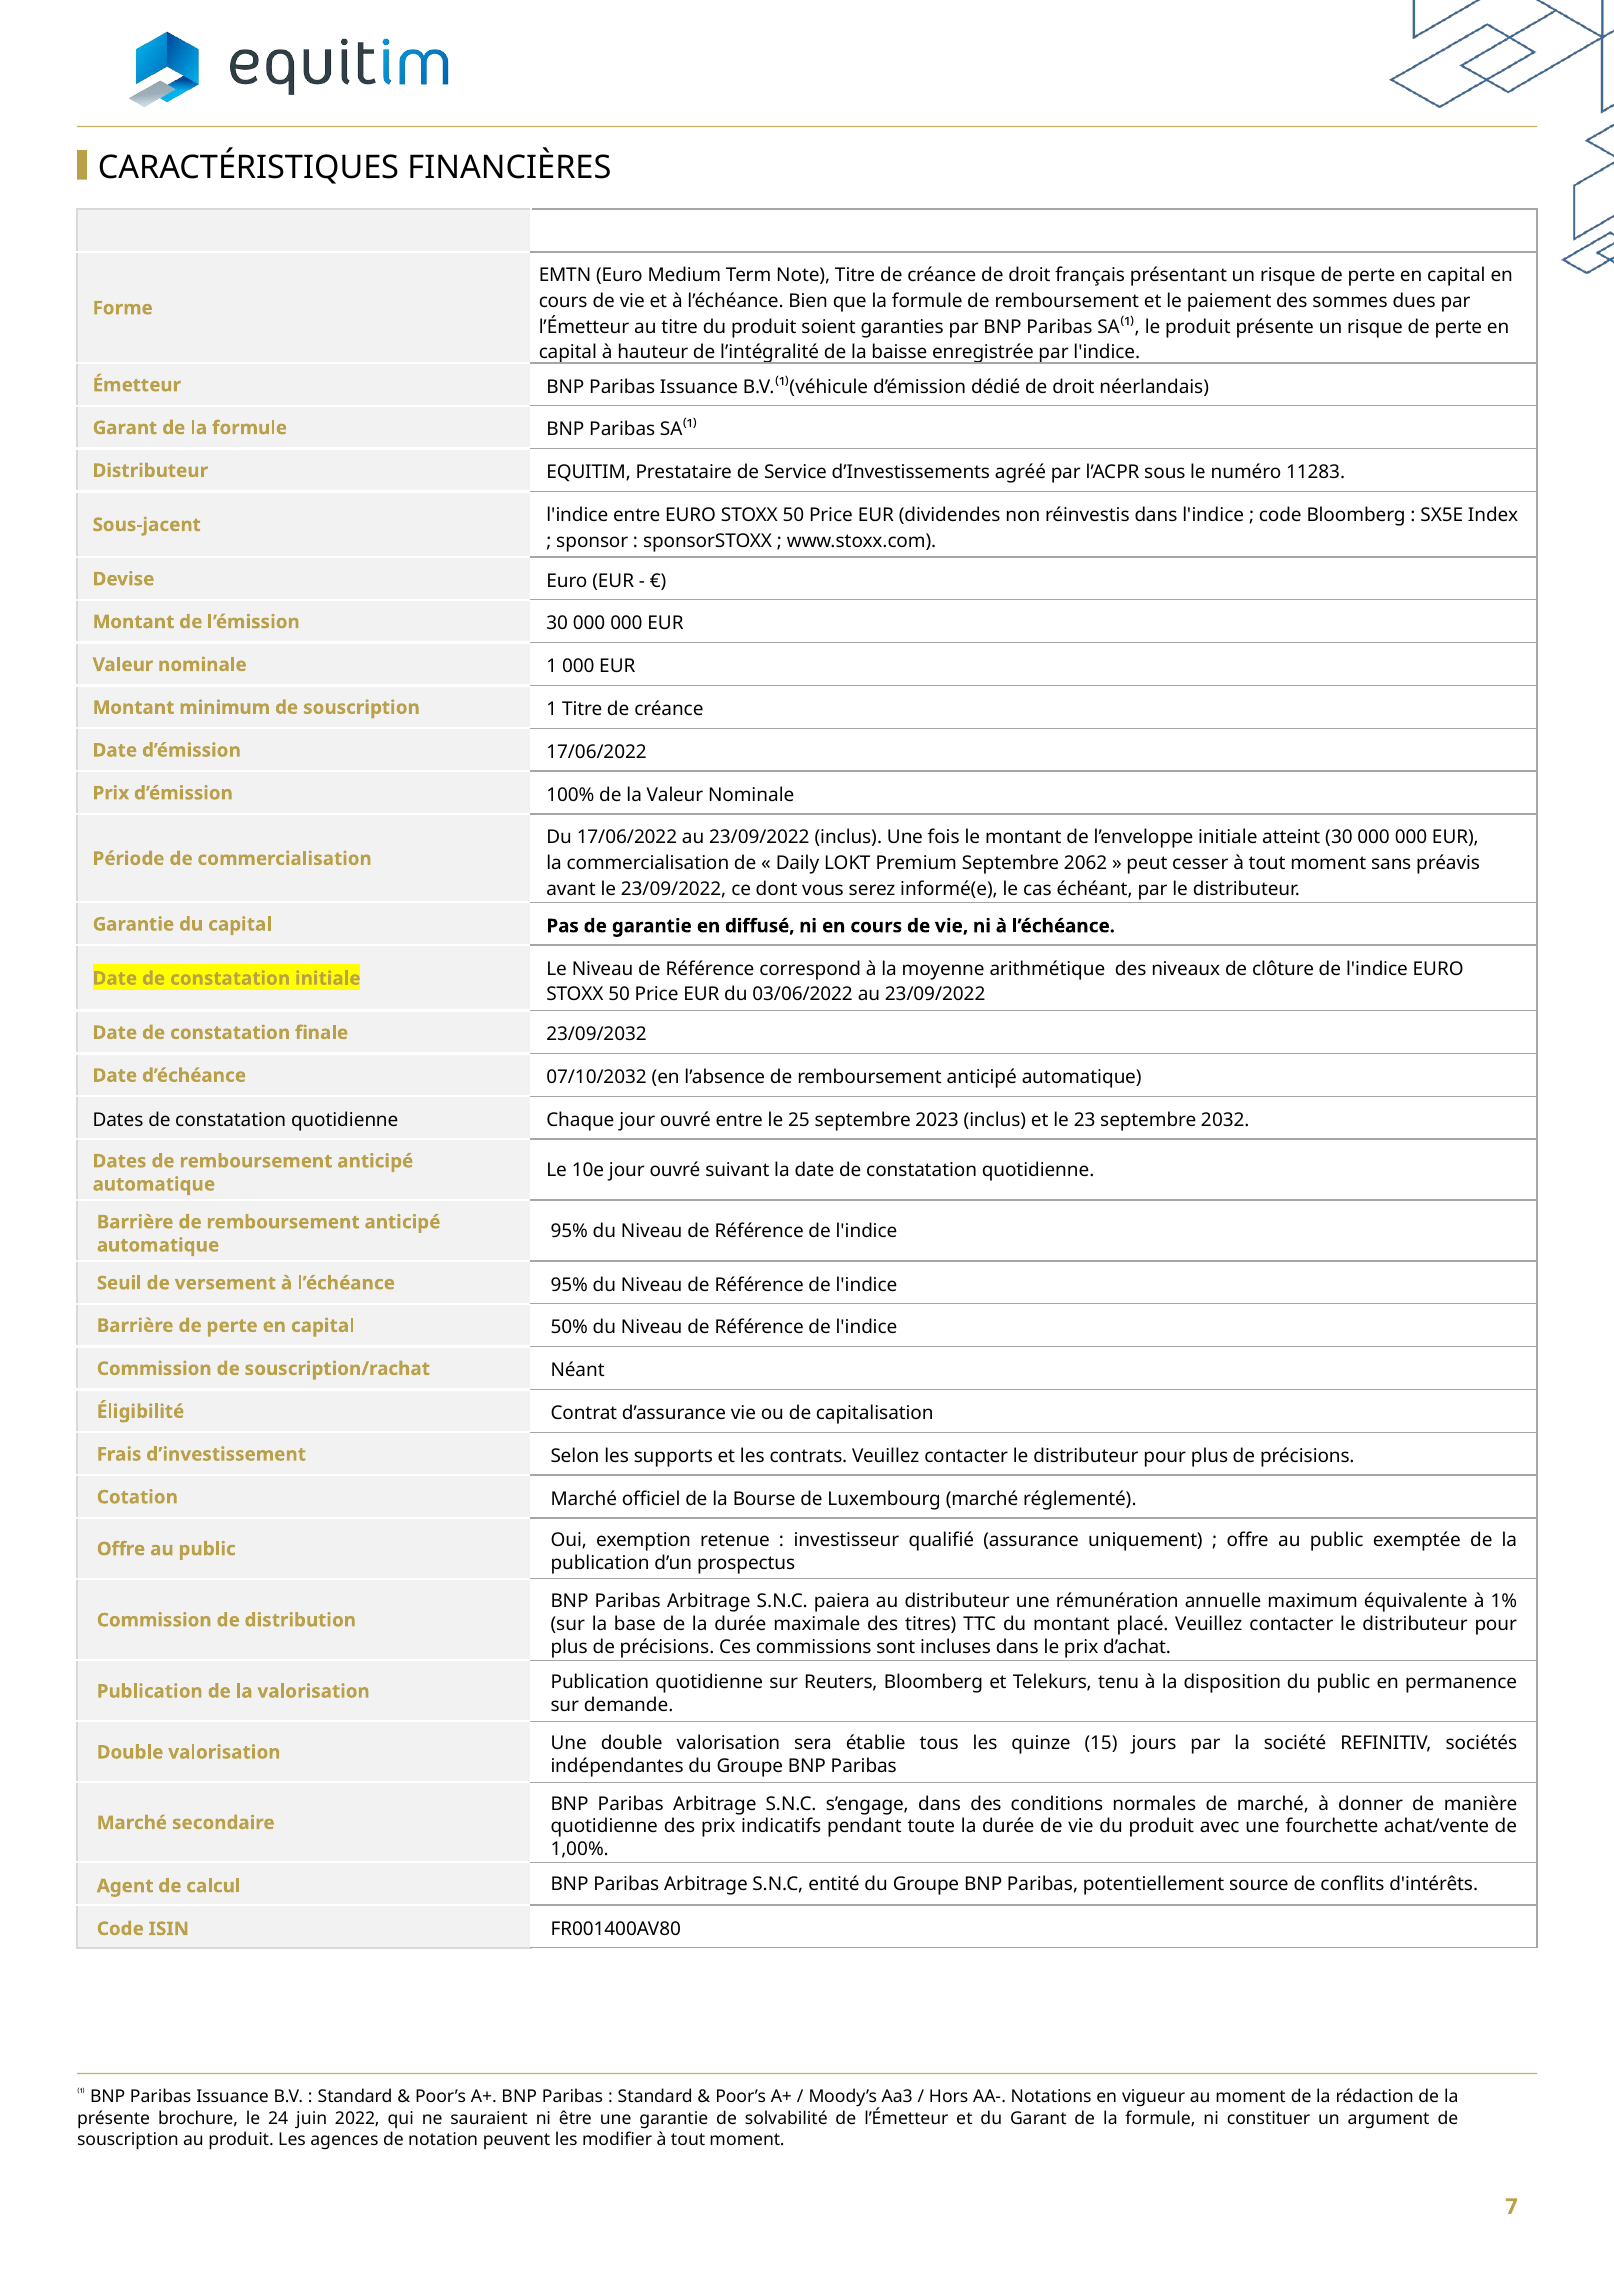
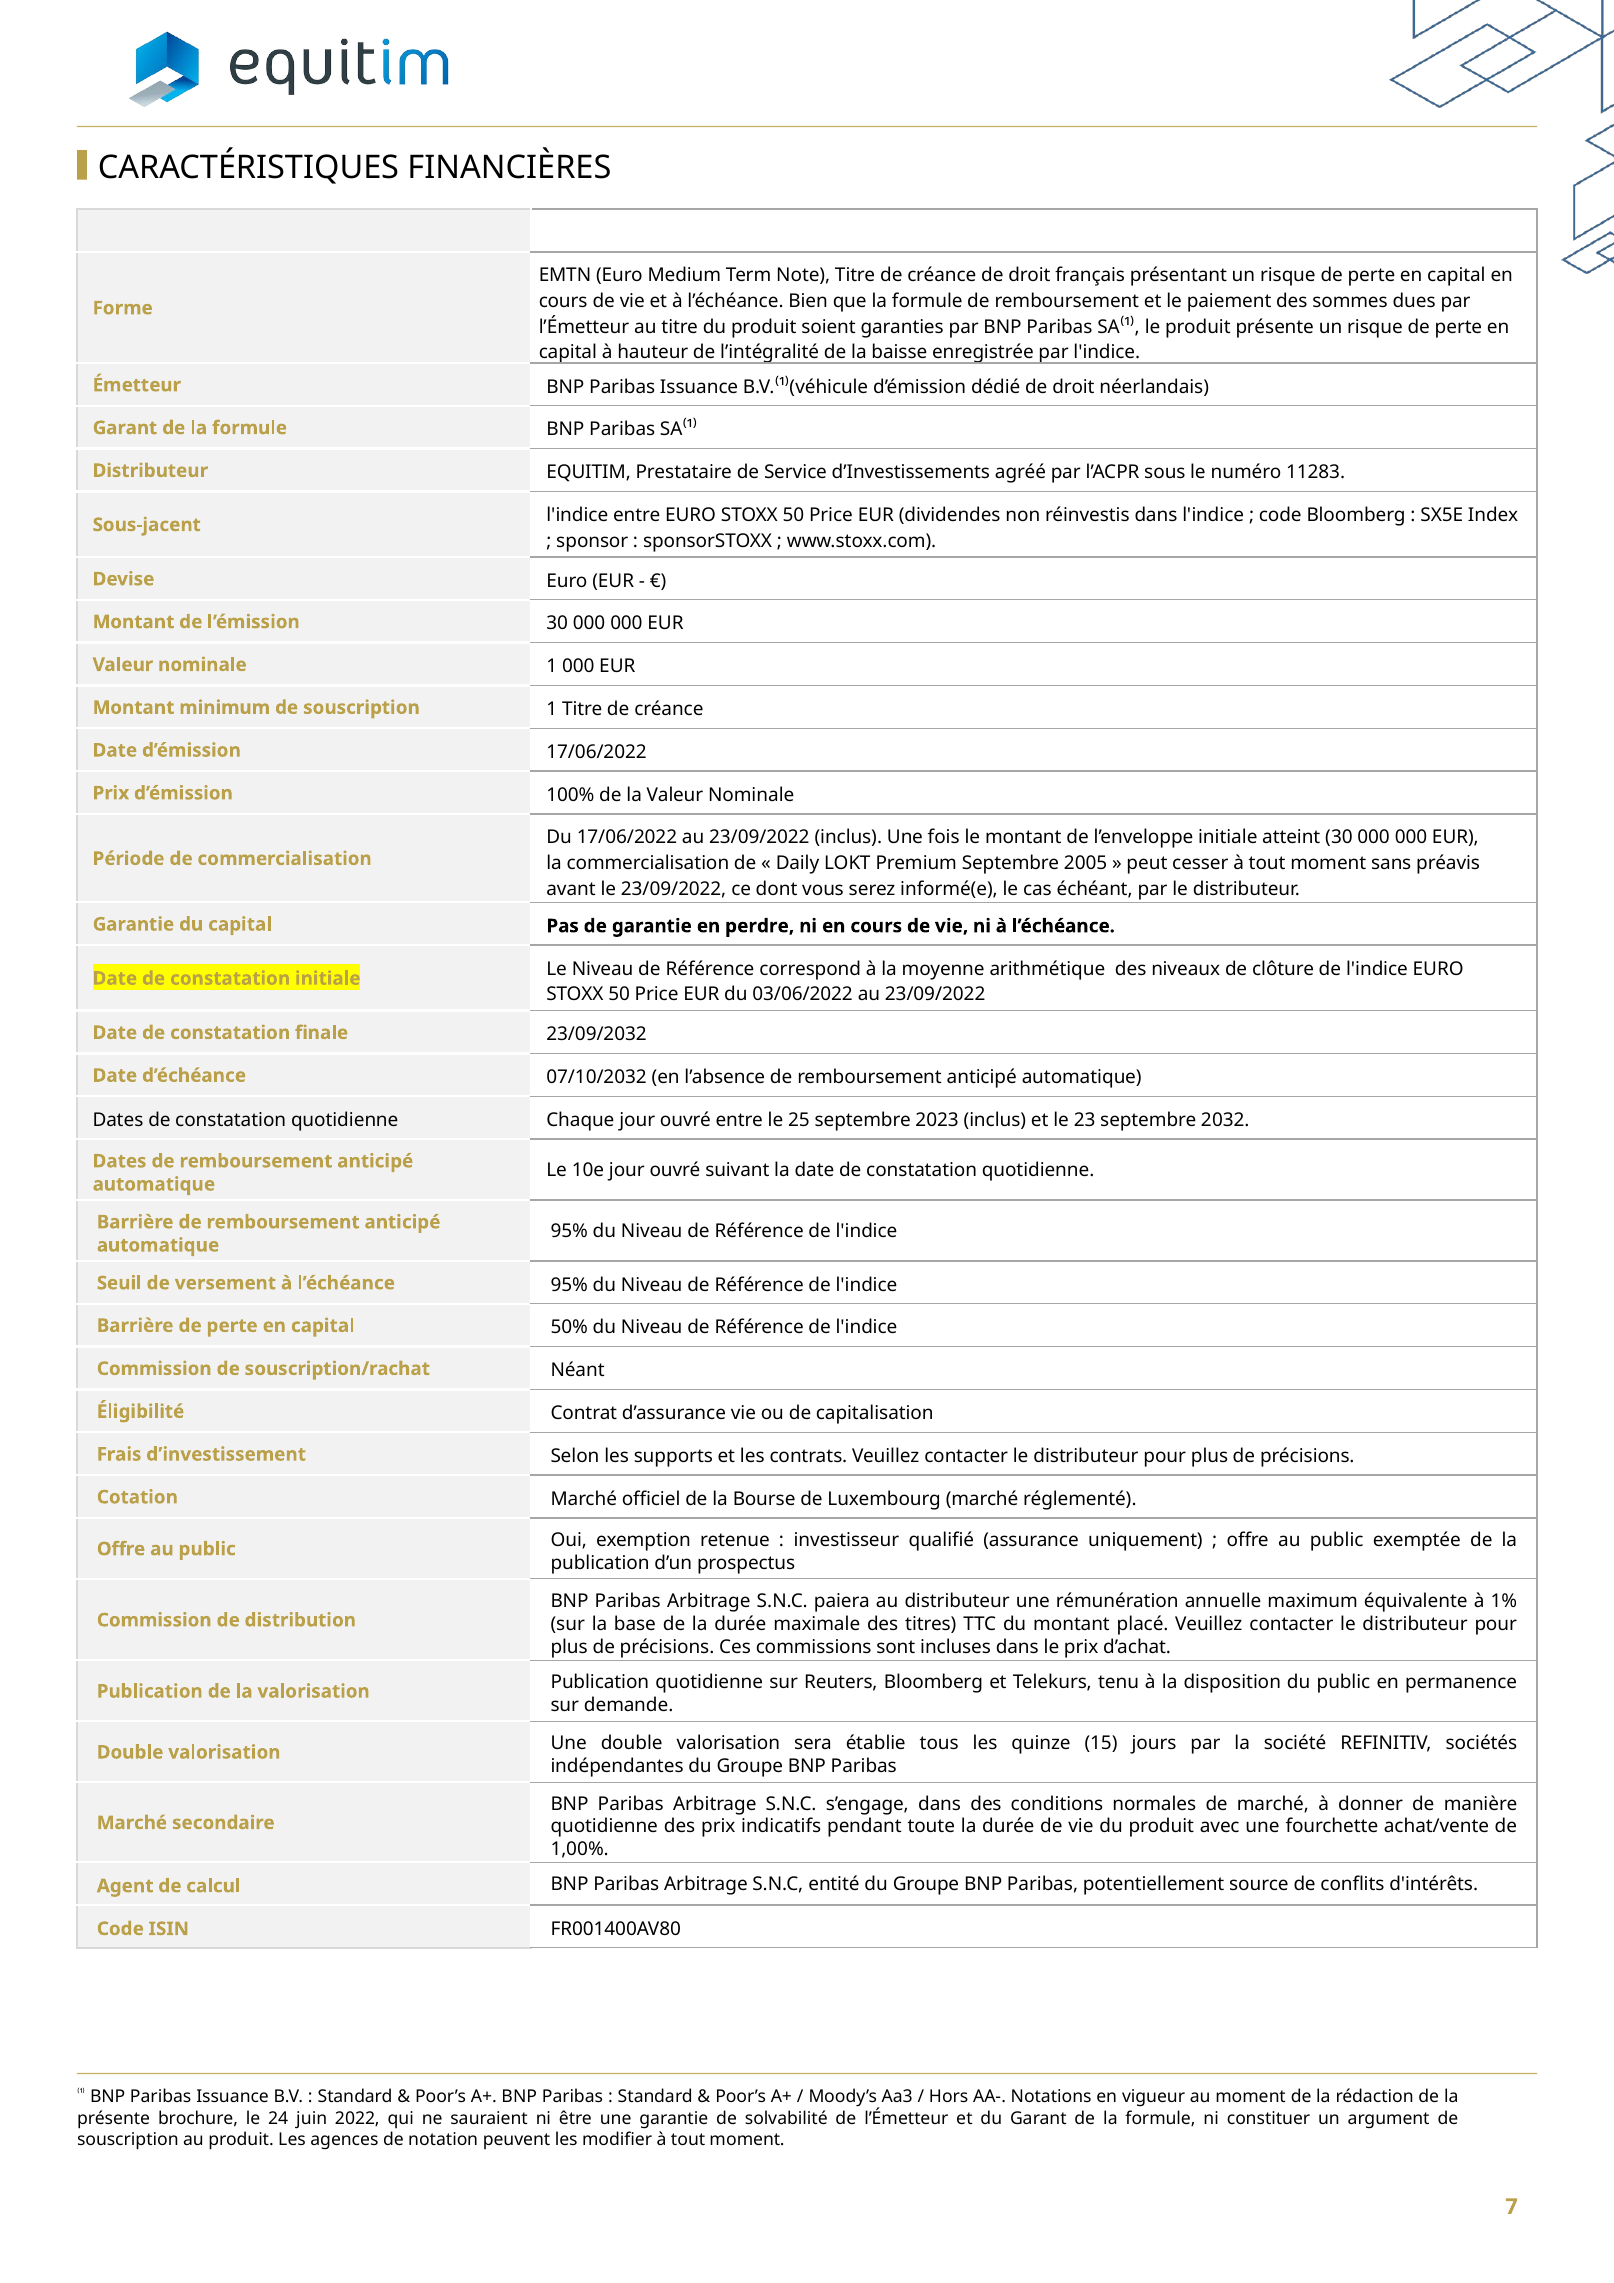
2062: 2062 -> 2005 (1086, 863)
diffusé: diffusé -> perdre (760, 926)
